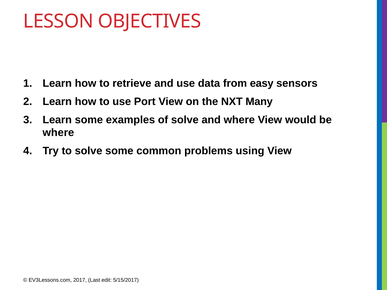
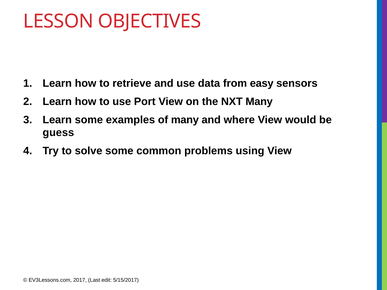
of solve: solve -> many (185, 120)
where: where -> guess (58, 133)
